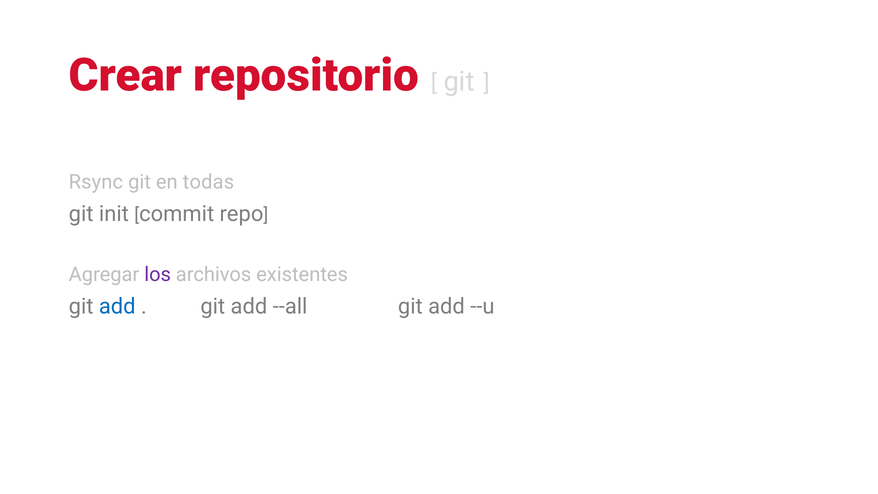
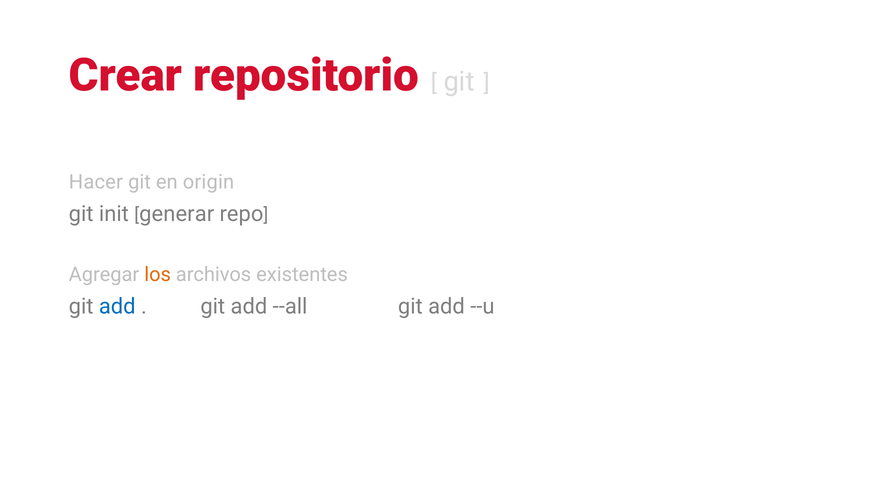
Rsync: Rsync -> Hacer (96, 182)
todas: todas -> origin (208, 182)
commit: commit -> generar (177, 214)
los colour: purple -> orange (158, 275)
